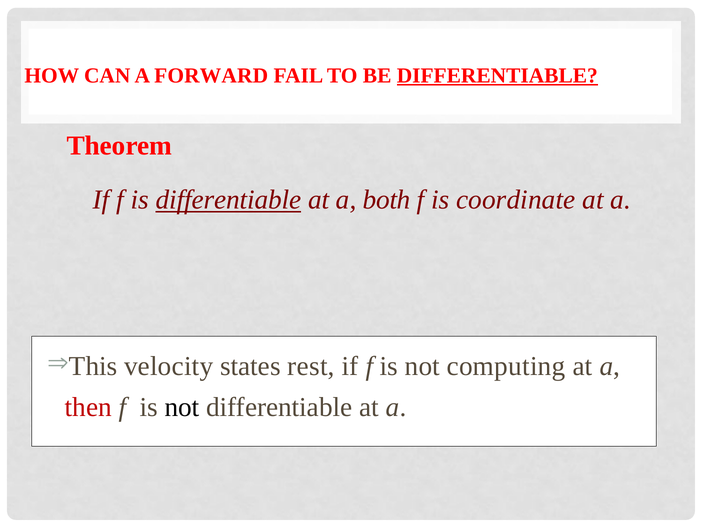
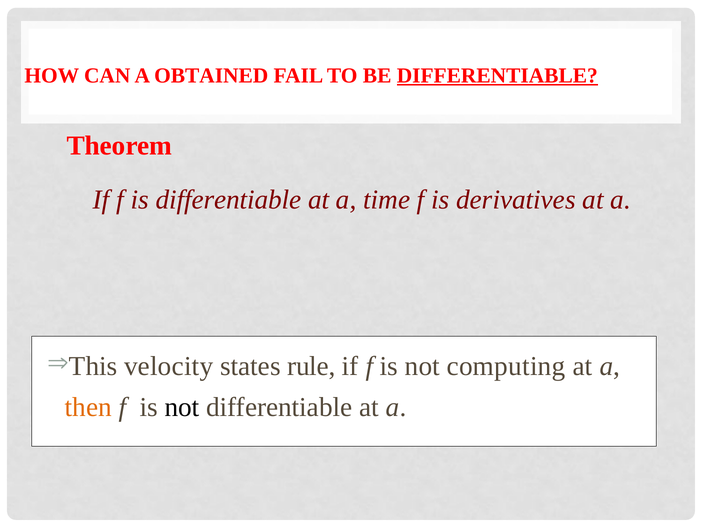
FORWARD: FORWARD -> OBTAINED (211, 75)
differentiable underline: present -> none (228, 200)
both: both -> time (387, 200)
coordinate: coordinate -> derivatives (516, 200)
rest: rest -> rule (311, 366)
then colour: red -> orange (88, 407)
